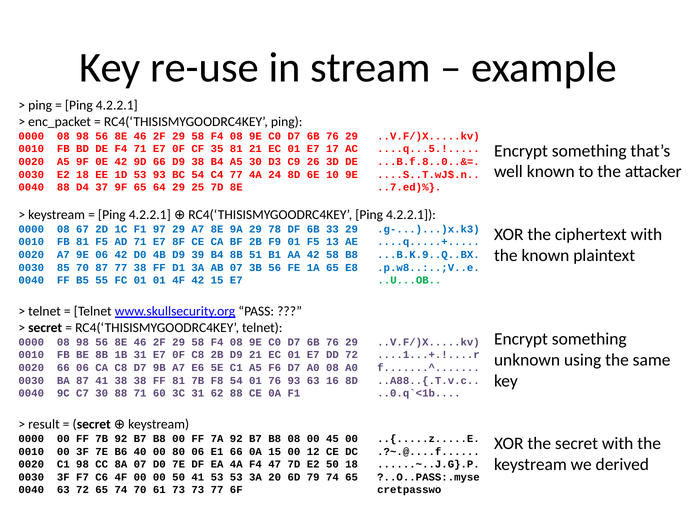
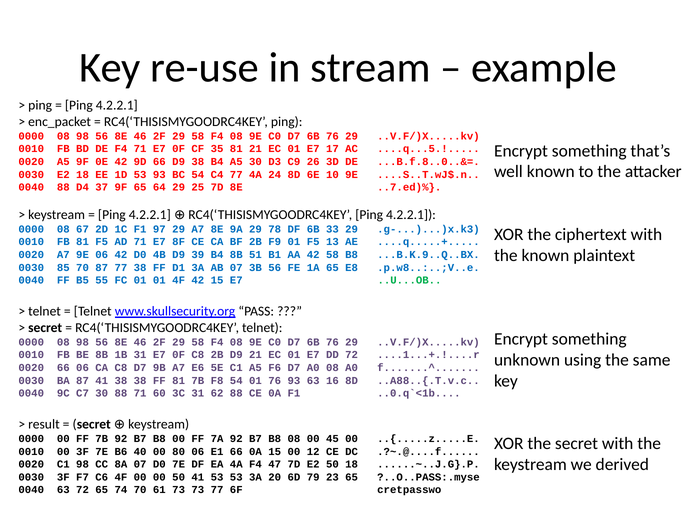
79 74: 74 -> 23 (332, 477)
